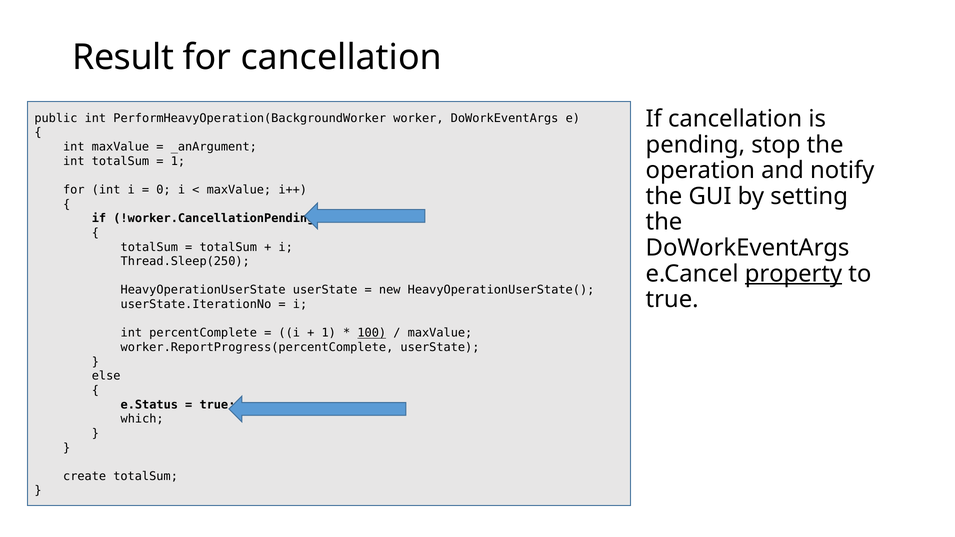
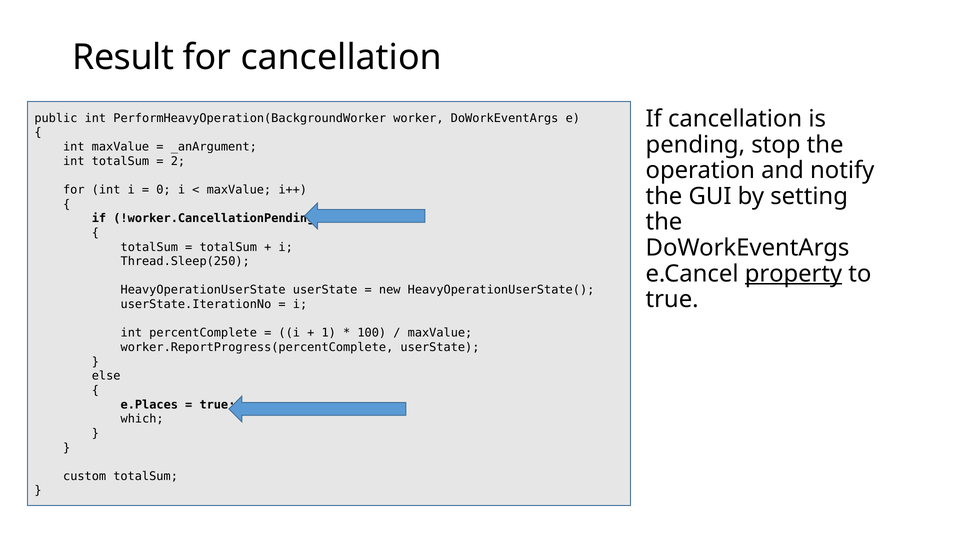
1: 1 -> 2 (178, 161)
100 underline: present -> none (372, 333)
e.Status: e.Status -> e.Places (149, 405)
create: create -> custom (85, 476)
